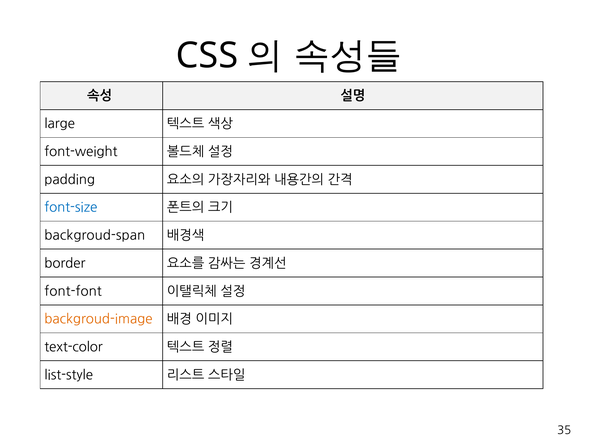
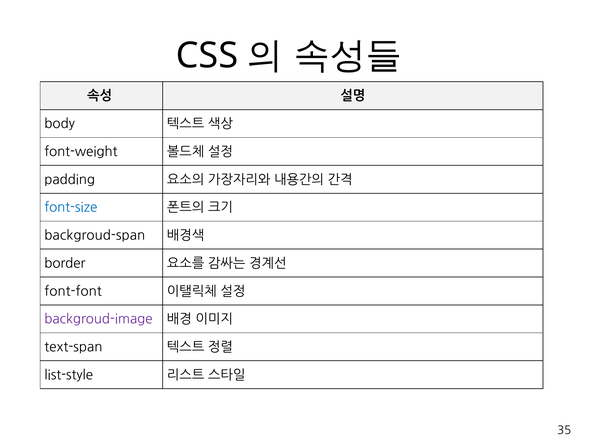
large: large -> body (60, 124)
backgroud-image colour: orange -> purple (98, 319)
text-color: text-color -> text-span (73, 347)
